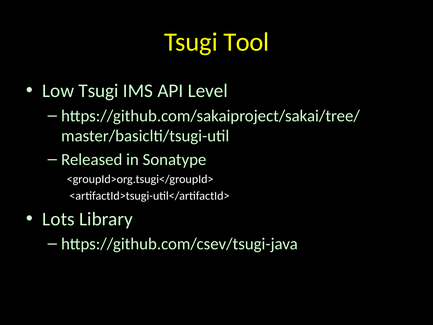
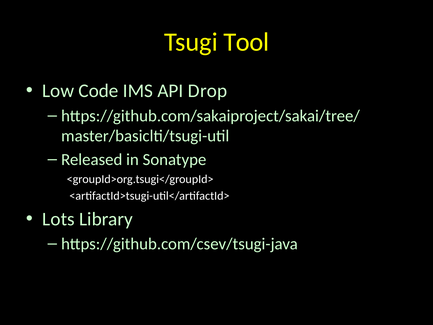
Low Tsugi: Tsugi -> Code (99, 91)
Level: Level -> Drop (208, 91)
